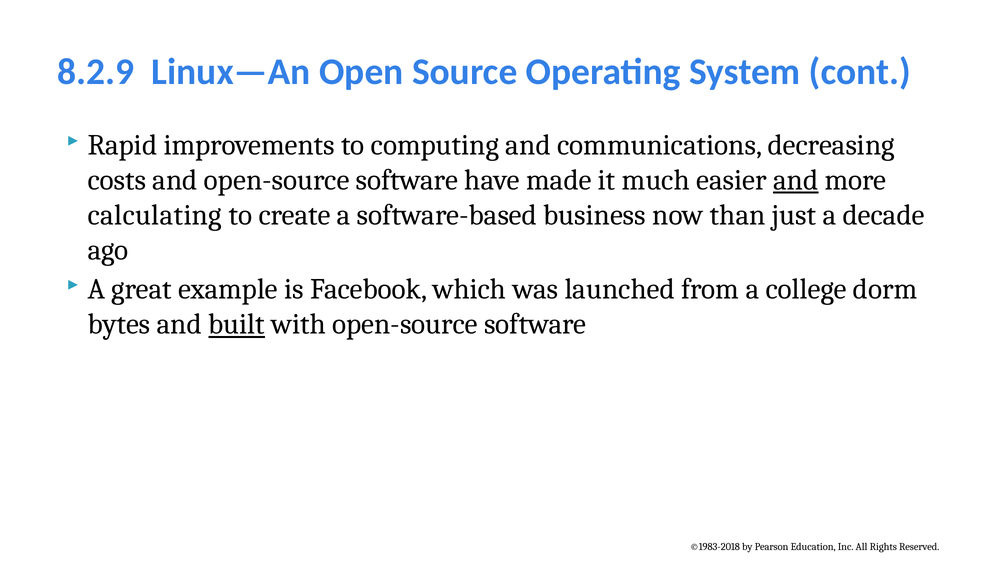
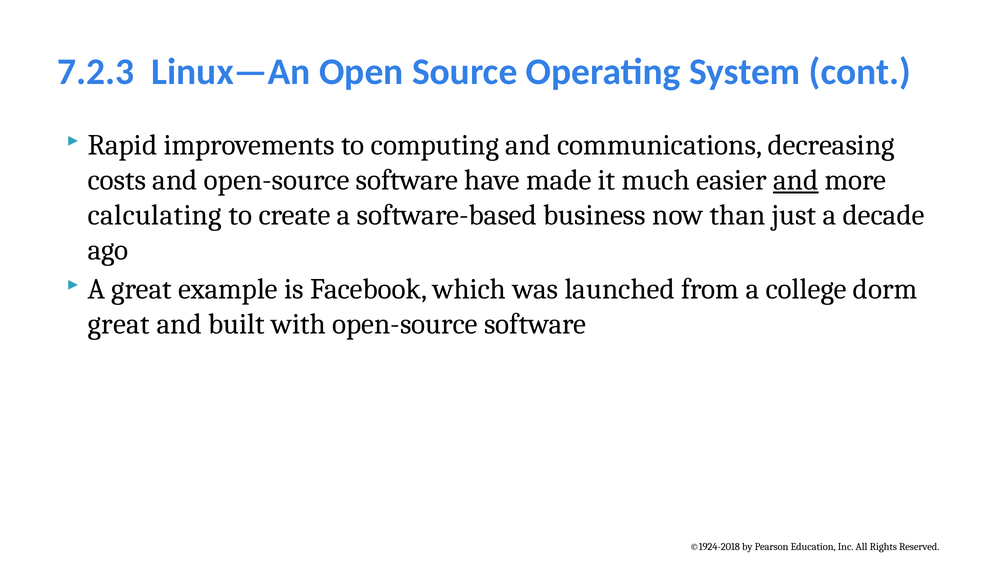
8.2.9: 8.2.9 -> 7.2.3 (96, 72)
bytes: bytes -> great (119, 324)
built underline: present -> none (237, 324)
©1983-2018: ©1983-2018 -> ©1924-2018 (715, 547)
